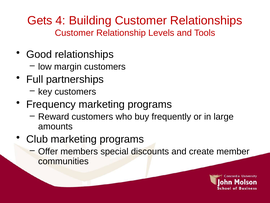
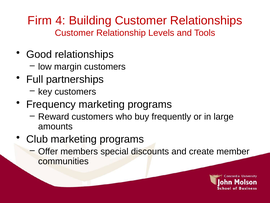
Gets: Gets -> Firm (40, 20)
